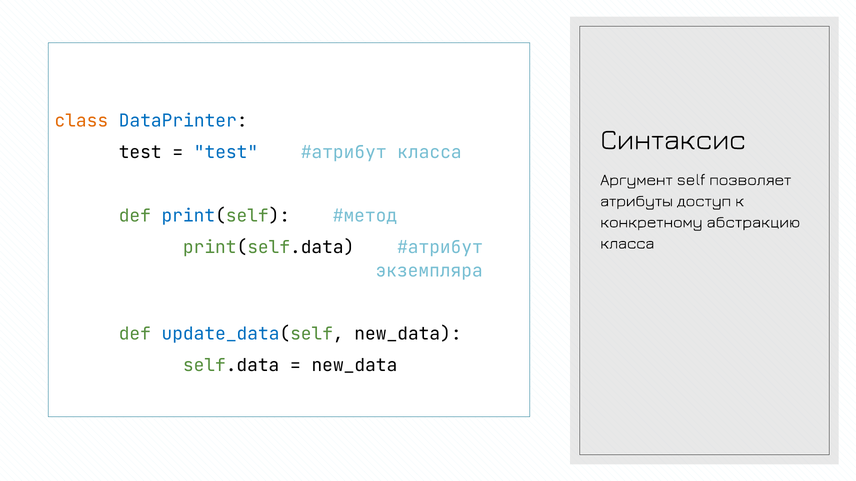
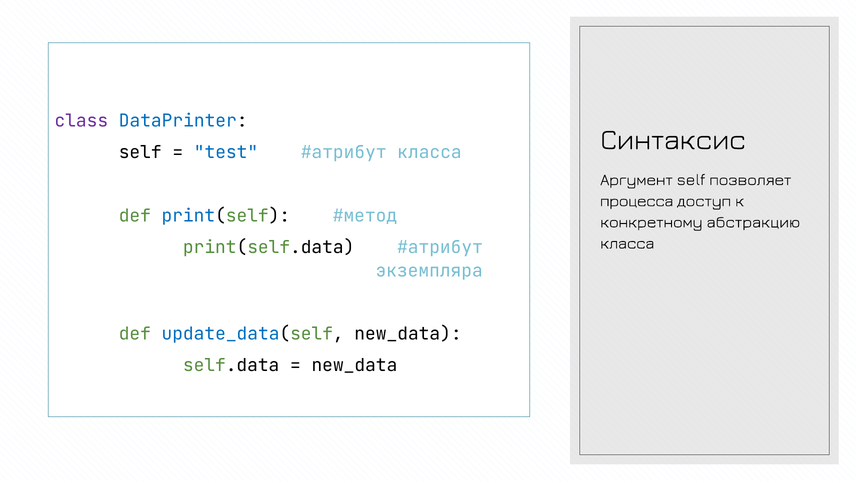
class colour: orange -> purple (81, 121)
test: test -> self (140, 153)
атрибуты: атрибуты -> процесса (637, 201)
